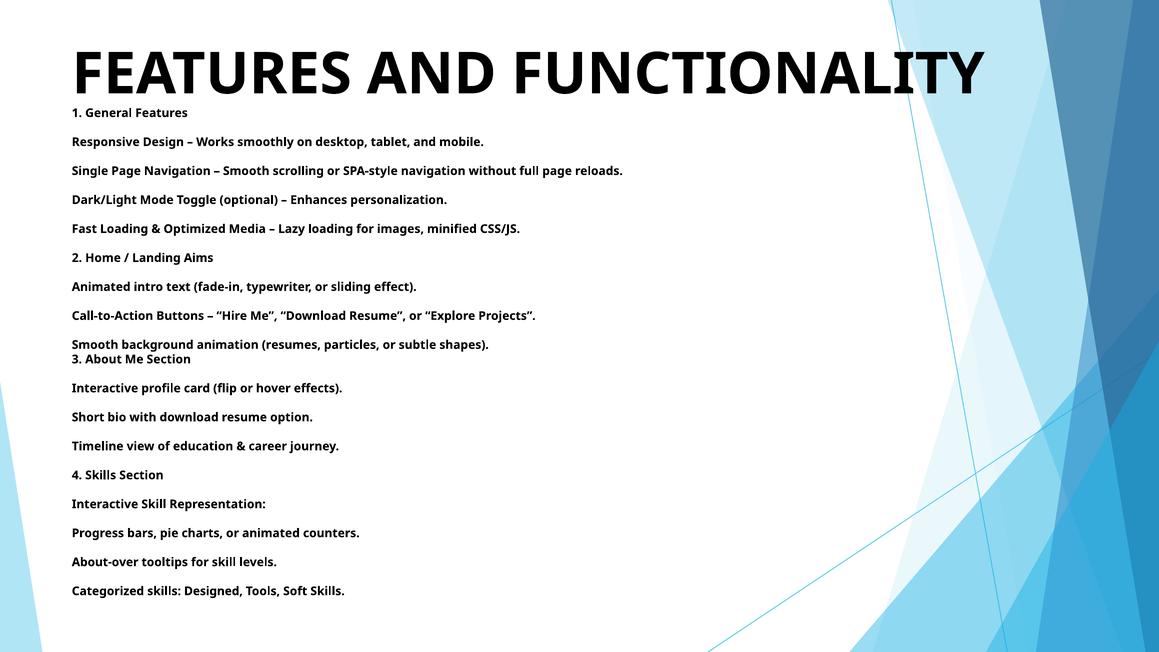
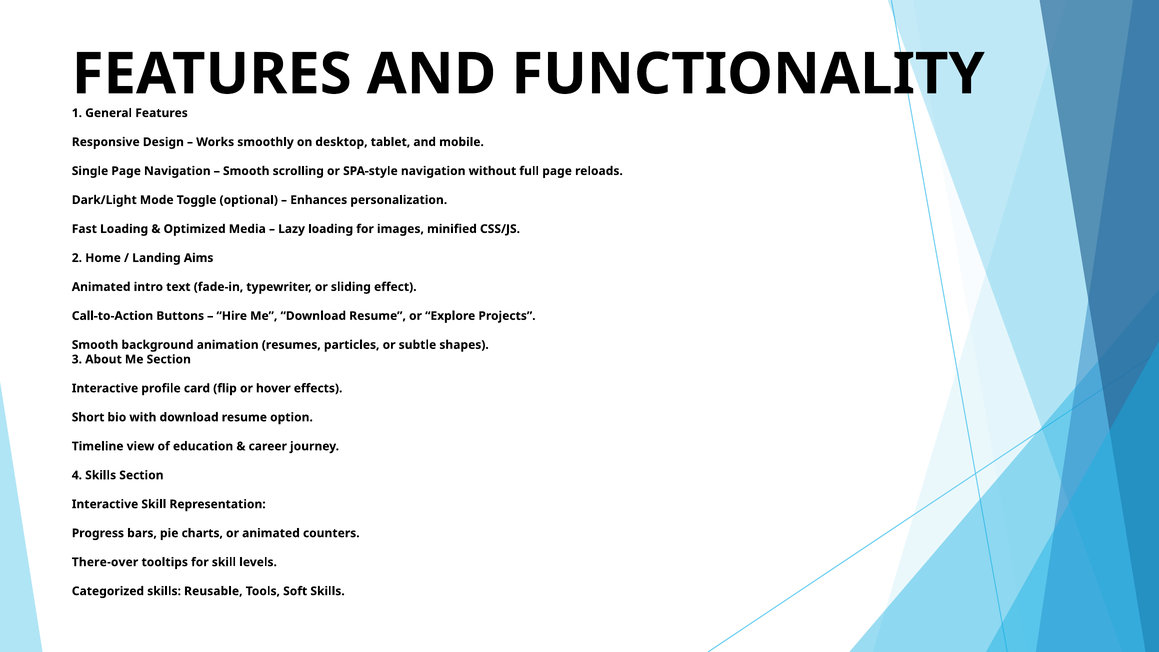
About-over: About-over -> There-over (105, 562)
Designed: Designed -> Reusable (213, 591)
